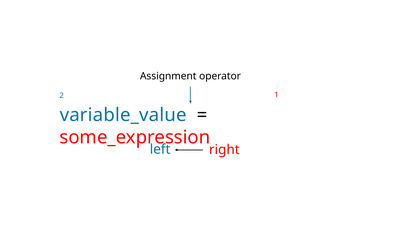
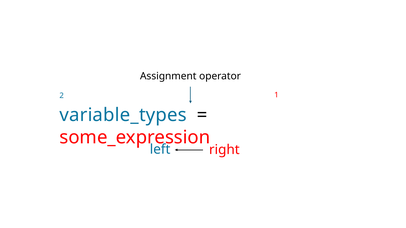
variable_value: variable_value -> variable_types (123, 115)
